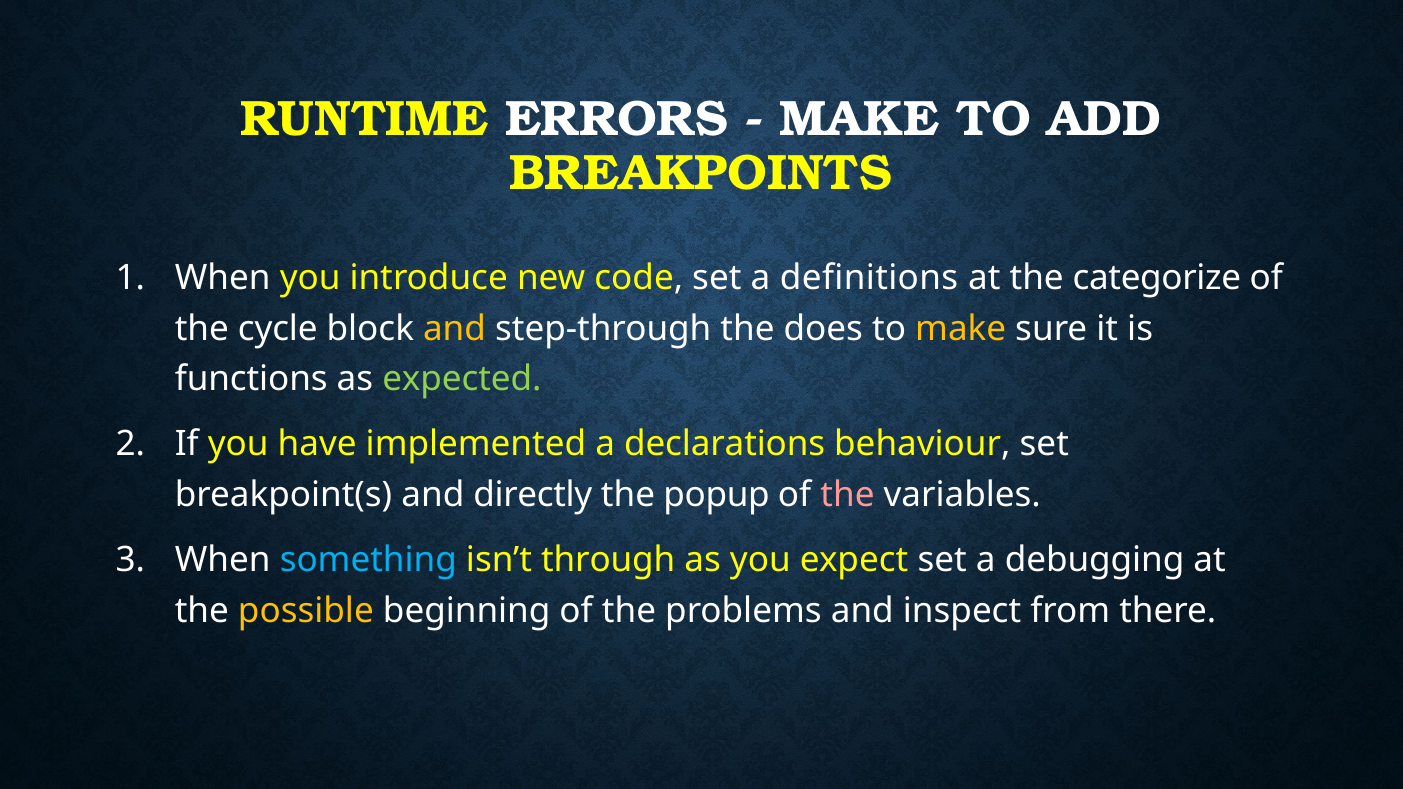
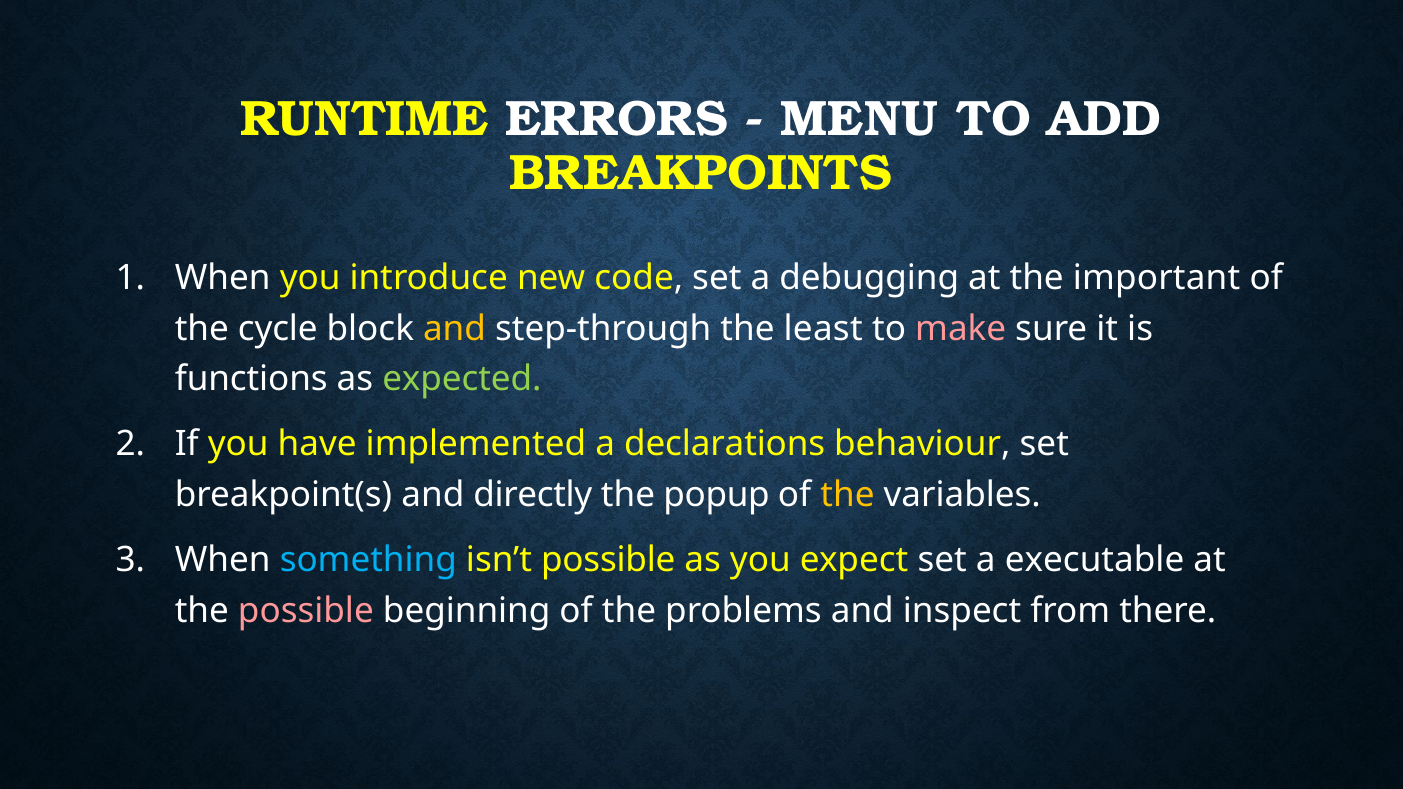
MAKE: MAKE -> MENU (859, 119)
definitions: definitions -> debugging (869, 278)
categorize: categorize -> important (1157, 278)
does: does -> least (823, 329)
make colour: yellow -> pink (961, 329)
the colour: pink -> yellow (847, 495)
isn’t through: through -> possible (608, 560)
debugging: debugging -> executable (1095, 560)
possible colour: yellow -> pink (306, 611)
